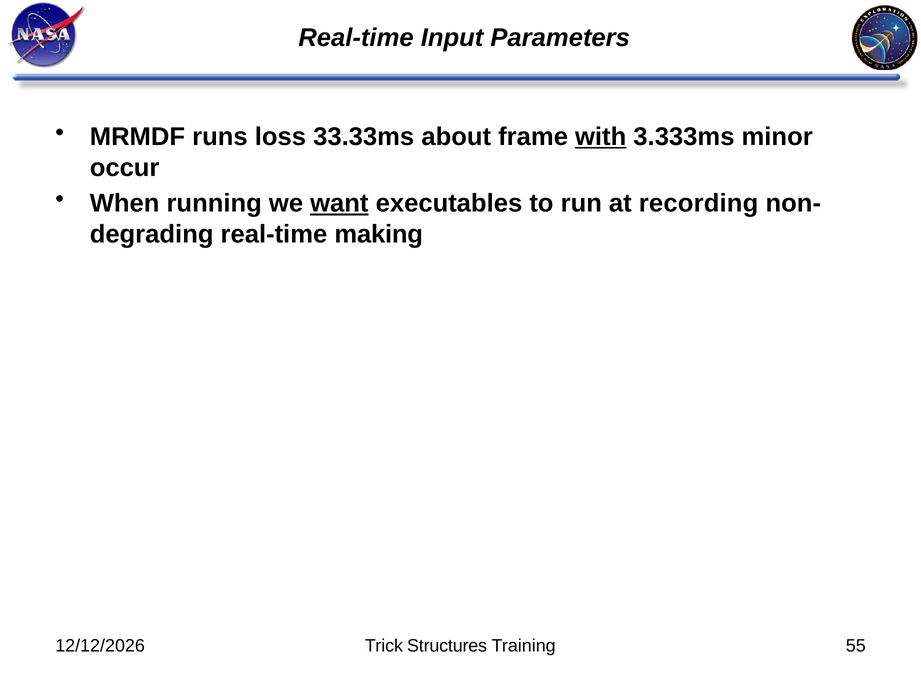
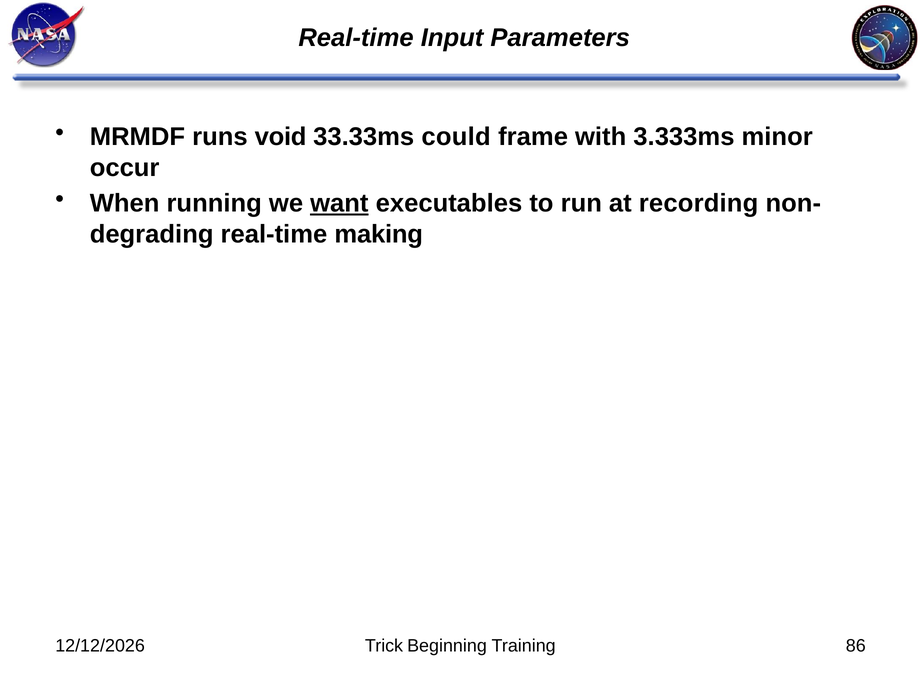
loss: loss -> void (281, 137)
about: about -> could (456, 137)
with underline: present -> none (601, 137)
Structures: Structures -> Beginning (447, 646)
55: 55 -> 86 (856, 646)
